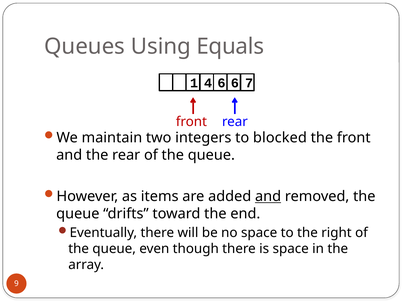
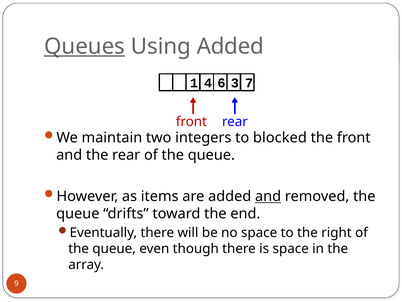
Queues underline: none -> present (85, 46)
Using Equals: Equals -> Added (230, 46)
6 6: 6 -> 3 (235, 83)
